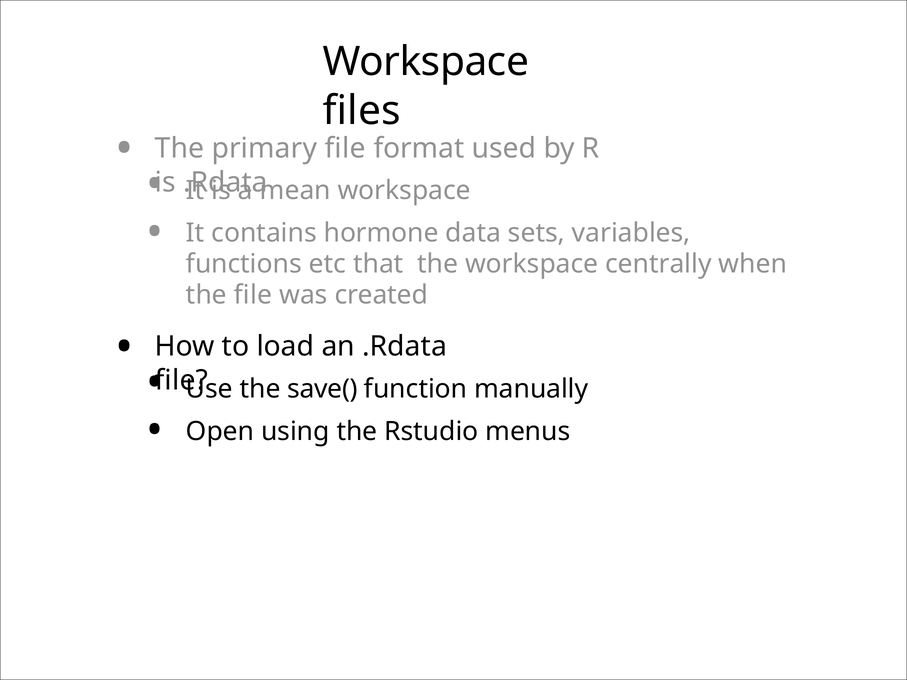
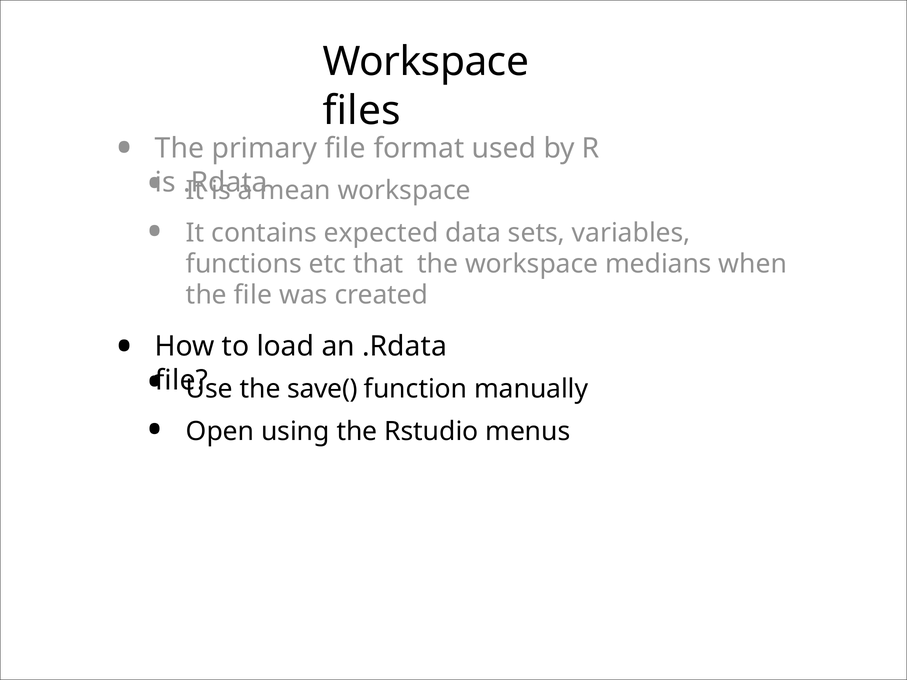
hormone: hormone -> expected (381, 233)
centrally: centrally -> medians (658, 264)
